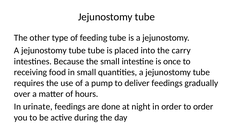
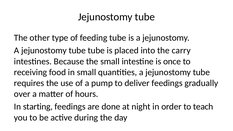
urinate: urinate -> starting (38, 107)
to order: order -> teach (203, 107)
